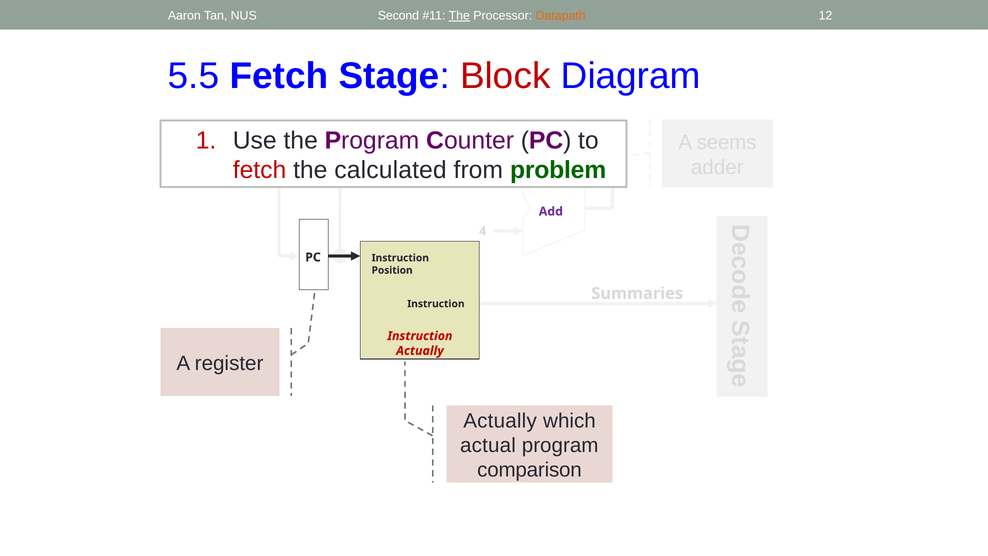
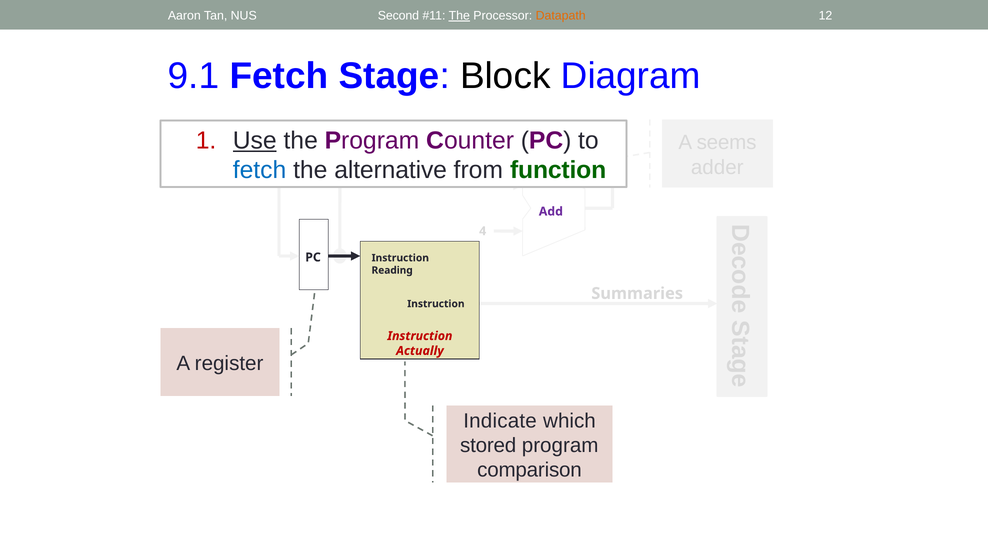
5.5: 5.5 -> 9.1 (194, 76)
Block colour: red -> black (505, 76)
Use underline: none -> present (255, 141)
fetch colour: red -> blue (260, 170)
calculated: calculated -> alternative (391, 170)
problem: problem -> function (558, 170)
Position: Position -> Reading (392, 270)
Actually: Actually -> Indicate (500, 421)
actual: actual -> stored (488, 445)
